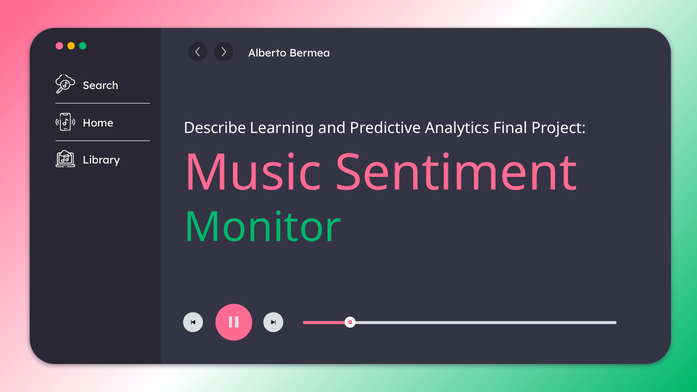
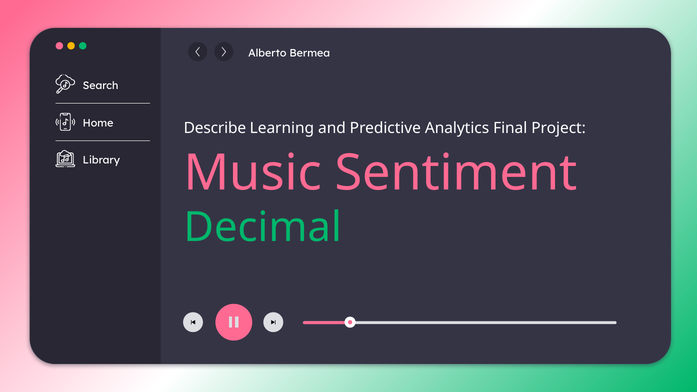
Monitor: Monitor -> Decimal (263, 228)
